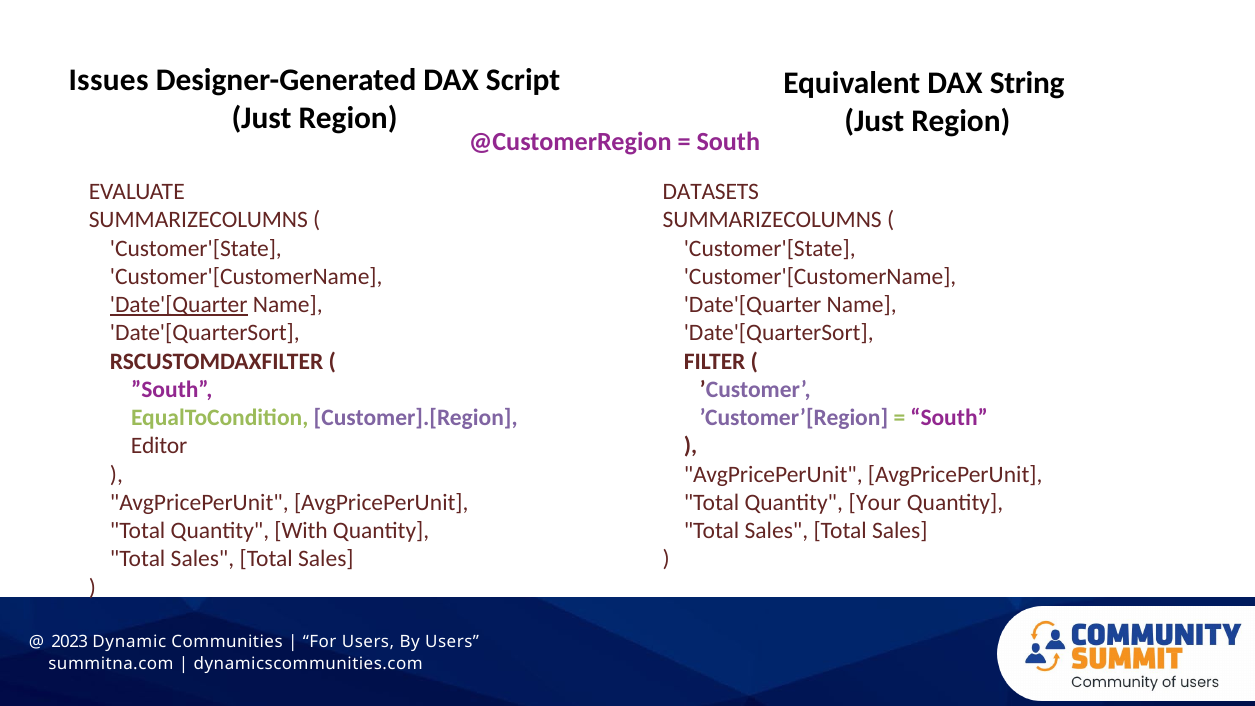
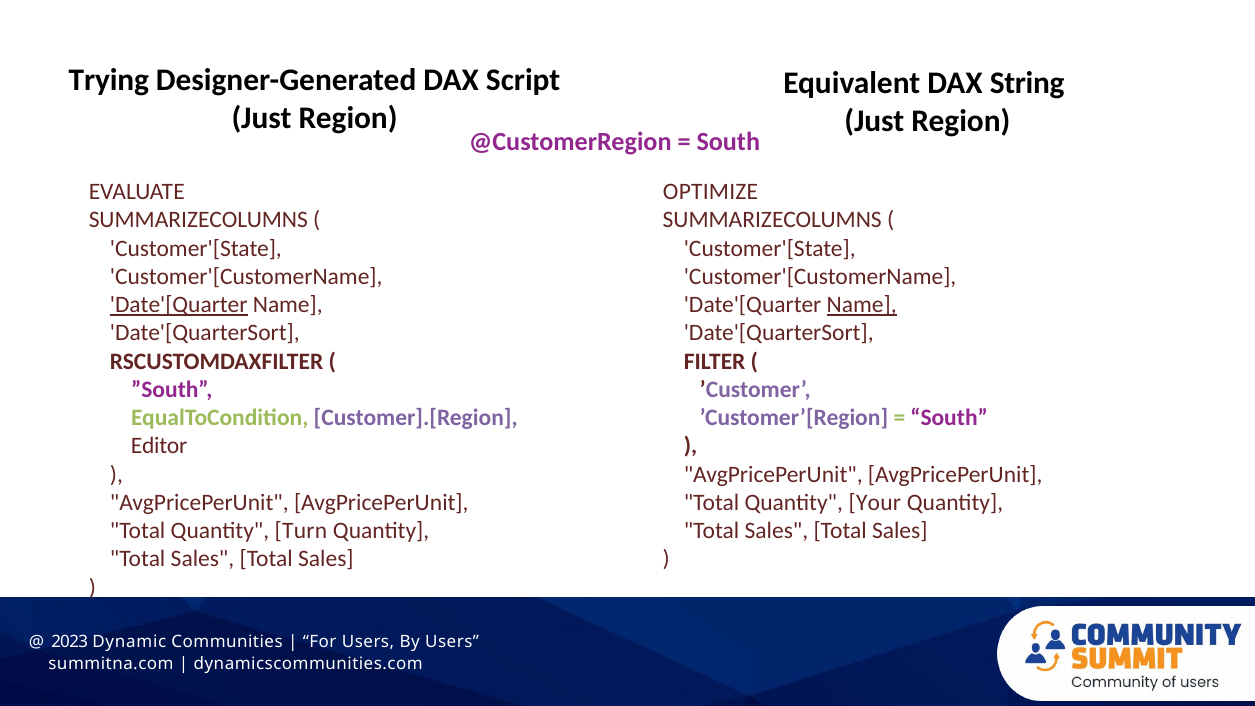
Issues: Issues -> Trying (109, 81)
DATASETS: DATASETS -> OPTIMIZE (711, 192)
Name underline: none -> present (862, 305)
With: With -> Turn (301, 531)
